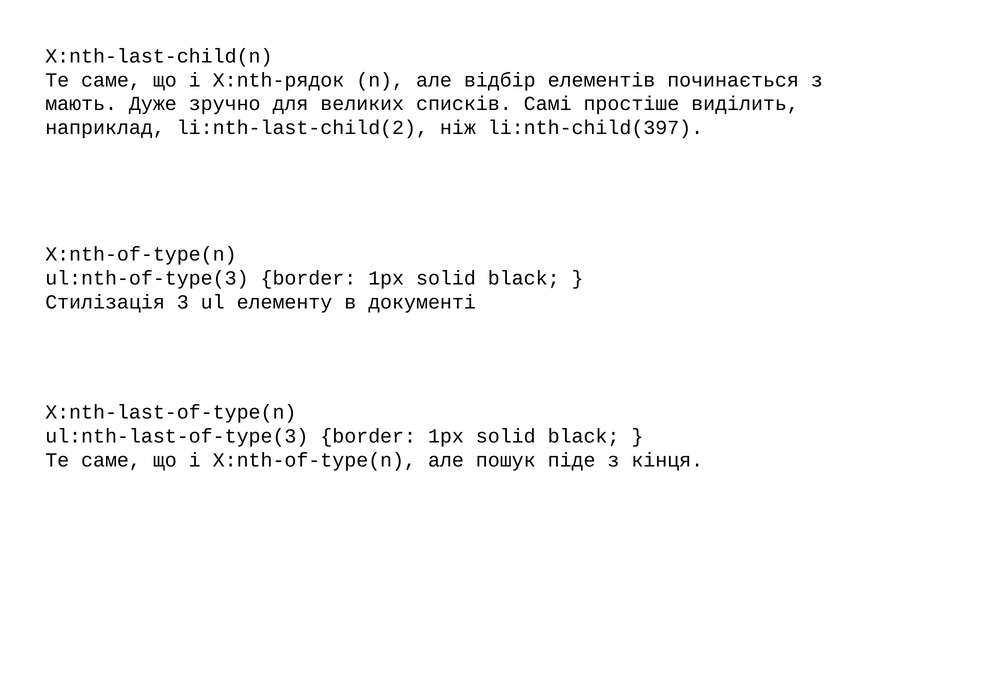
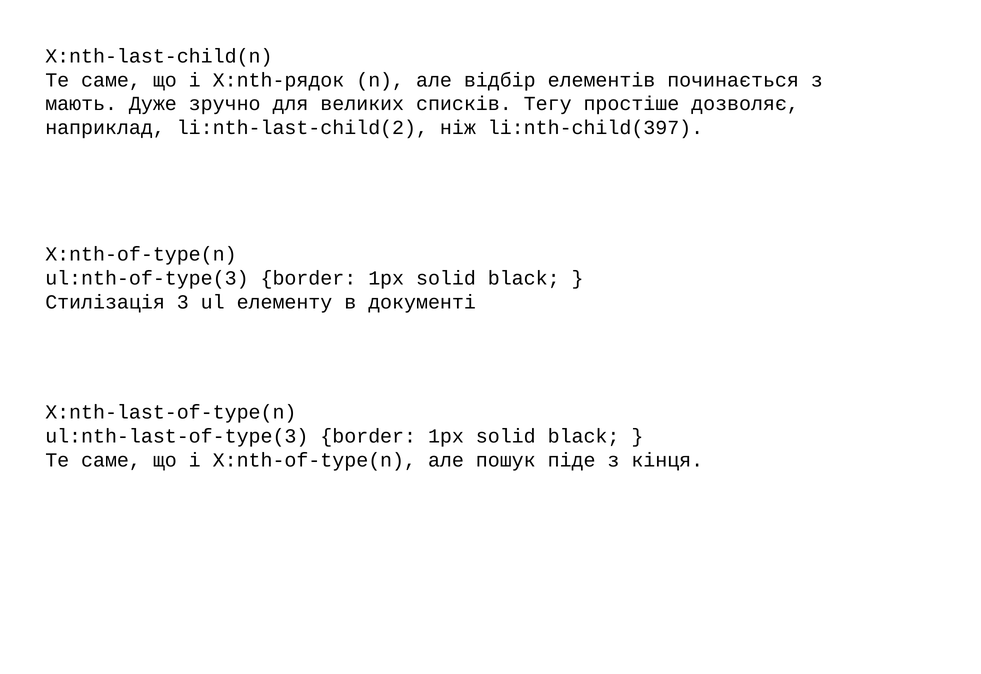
Самі: Самі -> Тегу (548, 104)
виділить: виділить -> дозволяє (745, 104)
